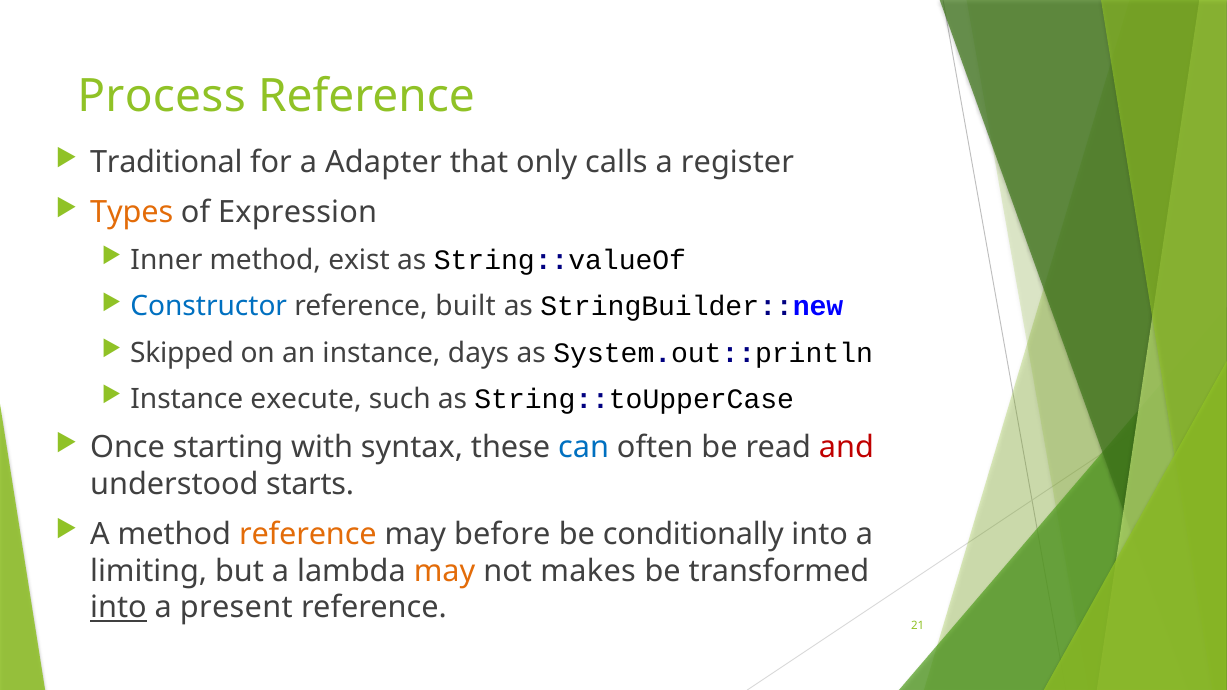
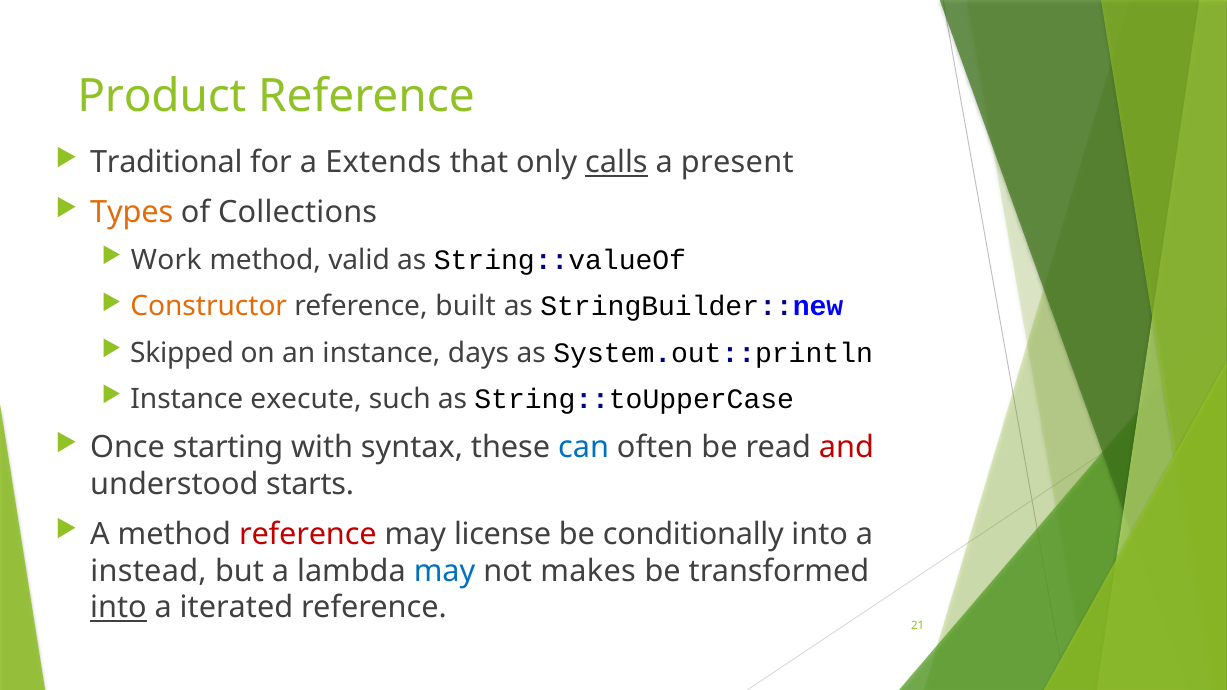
Process: Process -> Product (162, 97)
Adapter: Adapter -> Extends (383, 163)
calls underline: none -> present (616, 163)
register: register -> present (737, 163)
Expression: Expression -> Collections (298, 212)
Inner: Inner -> Work (166, 260)
exist: exist -> valid (359, 260)
Constructor colour: blue -> orange (209, 307)
reference colour: orange -> red (308, 534)
before: before -> license (503, 534)
limiting: limiting -> instead (148, 571)
may colour: orange -> blue (445, 571)
present: present -> iterated (236, 608)
